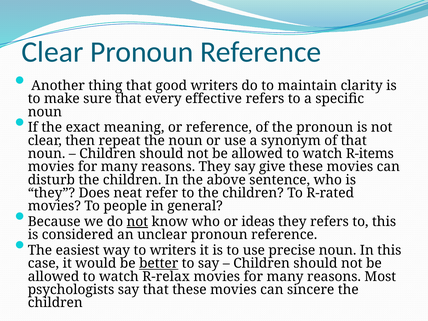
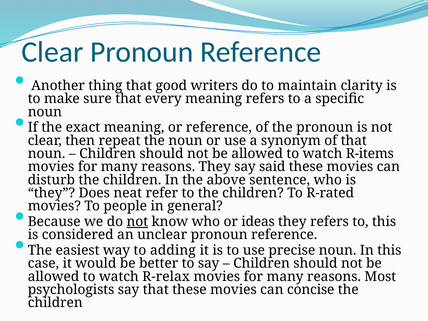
every effective: effective -> meaning (214, 99)
give: give -> said (272, 167)
to writers: writers -> adding (173, 250)
better underline: present -> none (159, 263)
sincere: sincere -> concise (311, 290)
